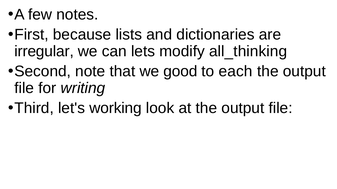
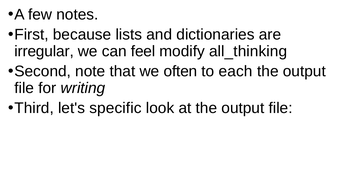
lets: lets -> feel (143, 51)
good: good -> often (180, 72)
working: working -> specific (115, 108)
